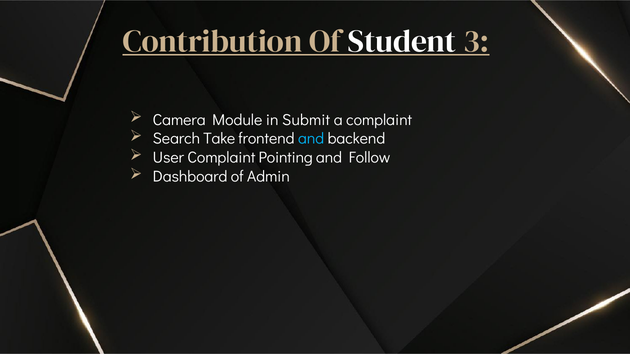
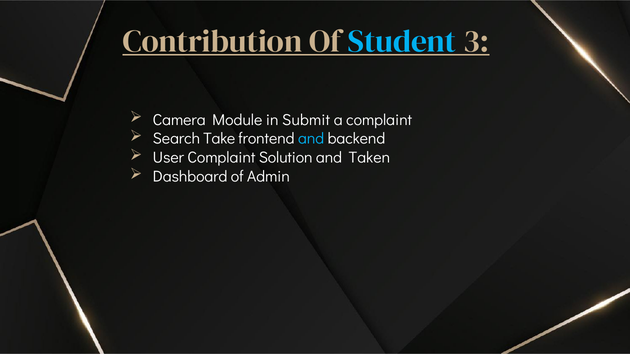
Student colour: white -> light blue (402, 41)
Pointing: Pointing -> Solution (286, 158)
Follow: Follow -> Taken (369, 158)
